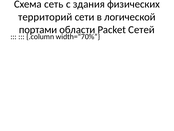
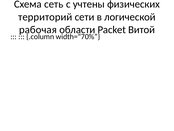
здания: здания -> учтены (89, 4)
портами: портами -> рабочая (38, 30)
Сетей: Сетей -> Витой (142, 30)
